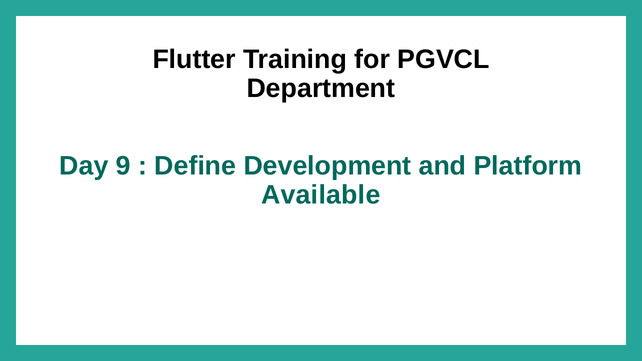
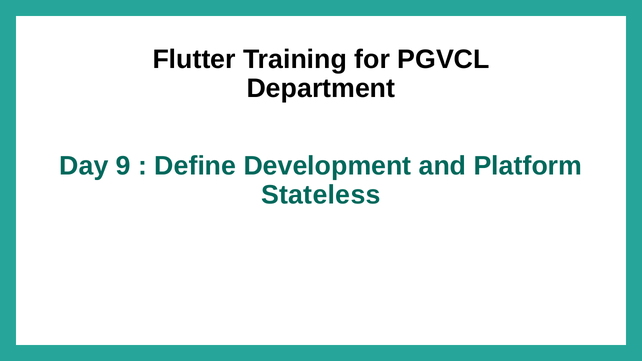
Available: Available -> Stateless (321, 195)
